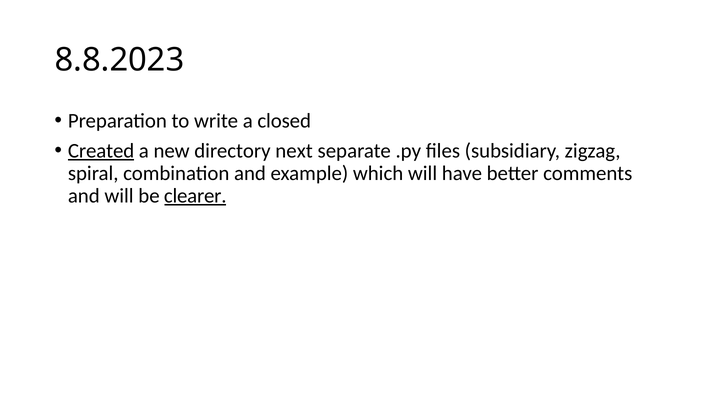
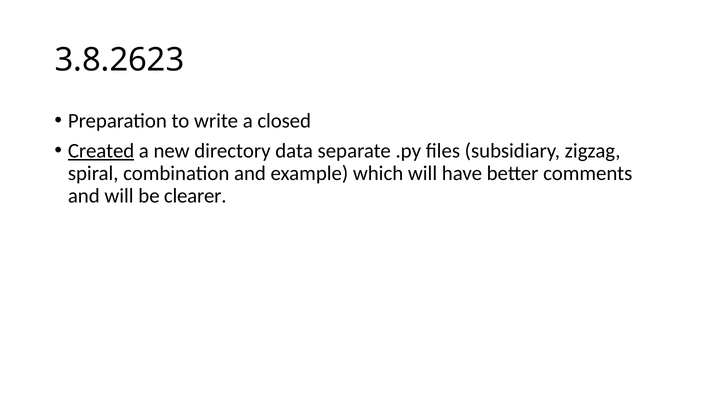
8.8.2023: 8.8.2023 -> 3.8.2623 (119, 60)
next: next -> data (294, 151)
clearer underline: present -> none (195, 196)
